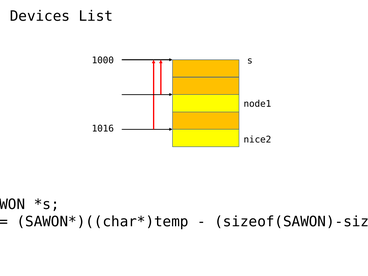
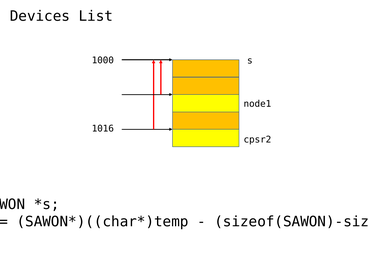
nice2: nice2 -> cpsr2 (257, 140)
